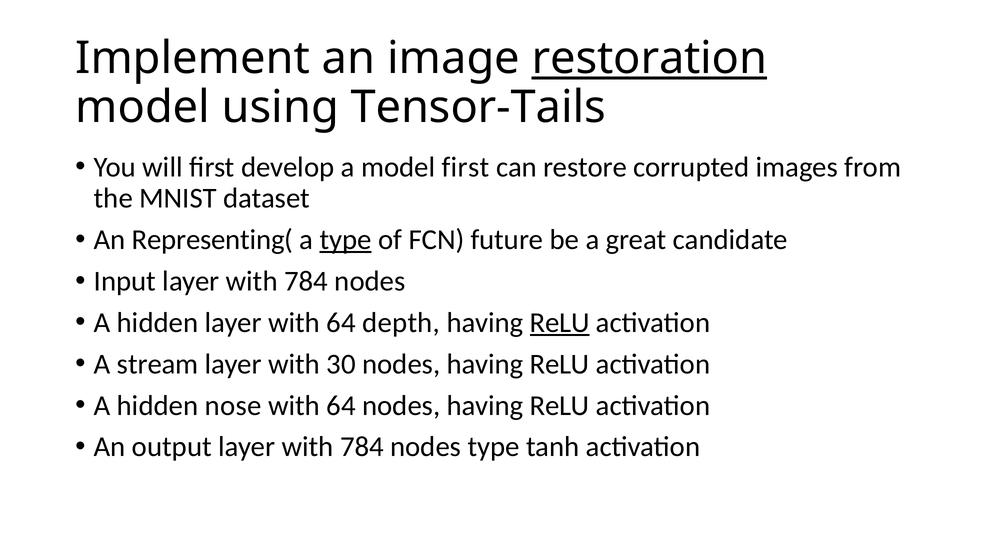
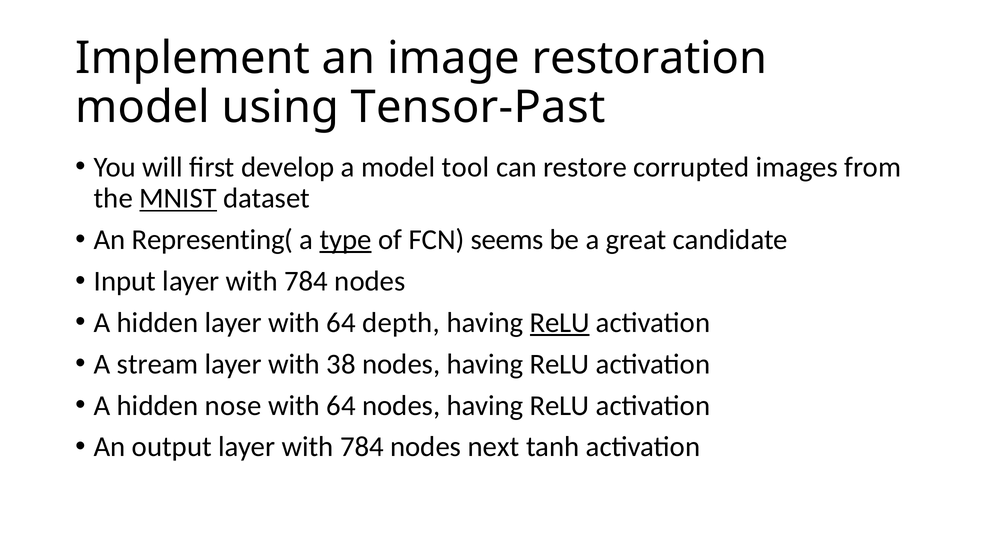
restoration underline: present -> none (649, 59)
Tensor-Tails: Tensor-Tails -> Tensor-Past (478, 107)
model first: first -> tool (465, 167)
MNIST underline: none -> present (178, 198)
future: future -> seems (507, 240)
30: 30 -> 38 (341, 364)
nodes type: type -> next (494, 447)
